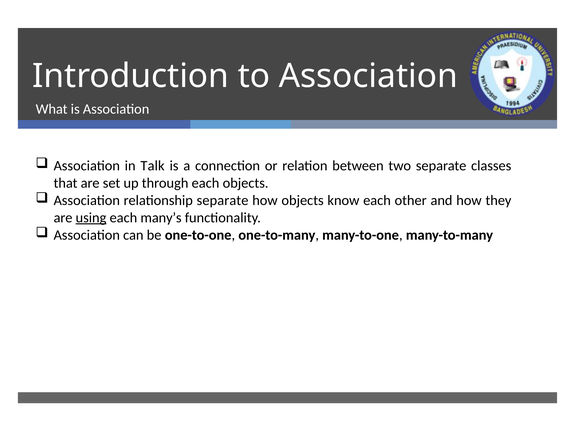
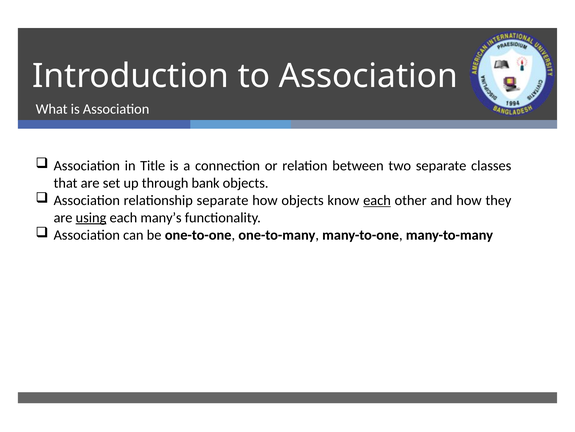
Talk: Talk -> Title (153, 166)
through each: each -> bank (206, 183)
each underline: none -> present (377, 200)
